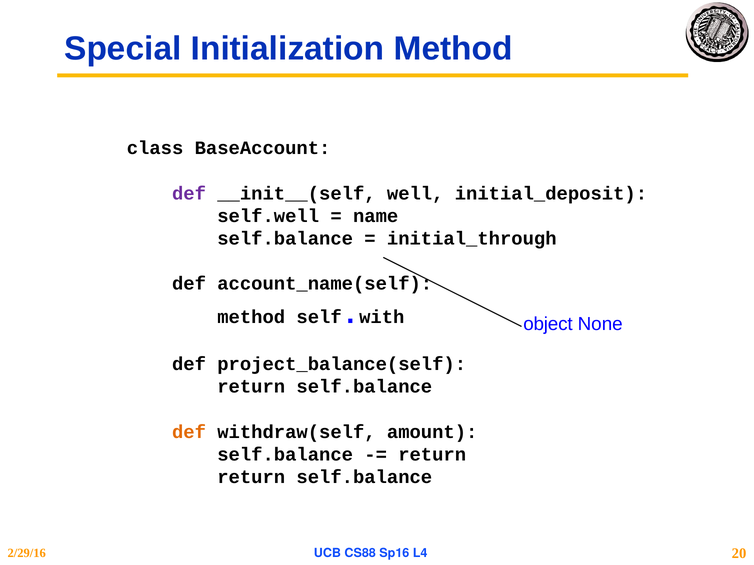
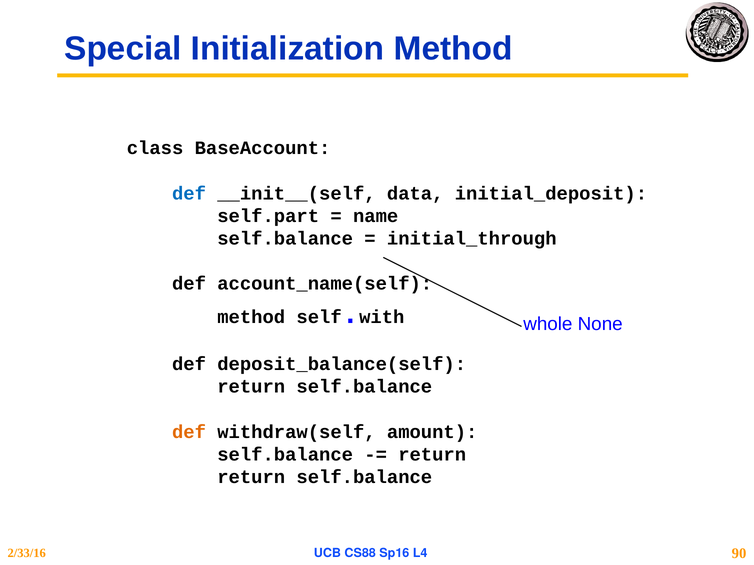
def colour: purple -> blue (189, 194)
well: well -> data (415, 194)
self.well: self.well -> self.part (268, 216)
object: object -> whole (548, 324)
project_balance(self: project_balance(self -> deposit_balance(self (342, 364)
2/29/16: 2/29/16 -> 2/33/16 (27, 554)
20: 20 -> 90 (739, 554)
